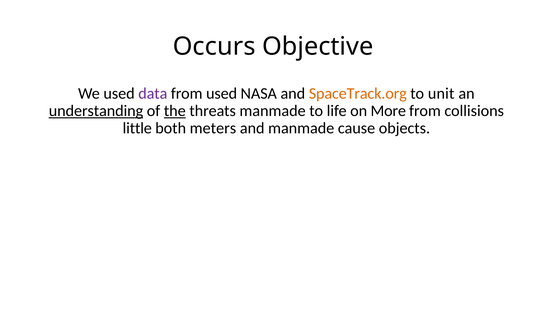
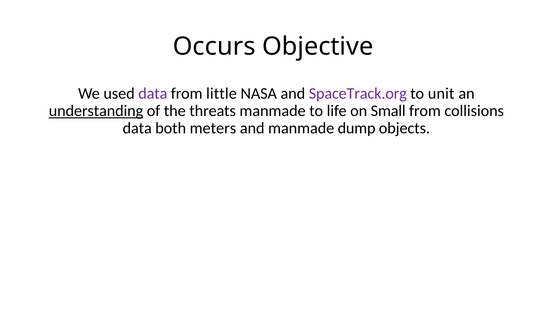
from used: used -> little (221, 93)
SpaceTrack.org colour: orange -> purple (358, 93)
the underline: present -> none (175, 111)
More: More -> Small (388, 111)
little: little -> data (137, 128)
cause: cause -> dump (357, 128)
